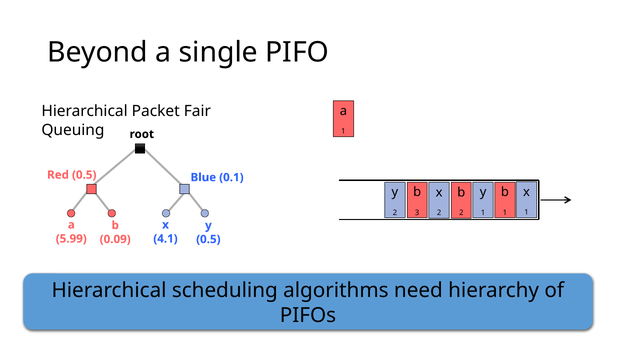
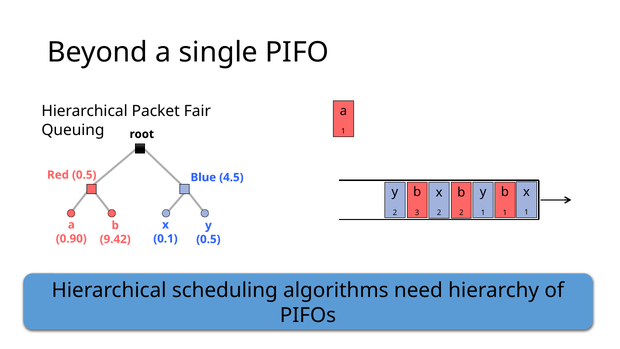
0.1: 0.1 -> 4.5 (231, 177)
5.99: 5.99 -> 0.90 (71, 239)
4.1: 4.1 -> 0.1 (165, 239)
0.09: 0.09 -> 9.42 (115, 239)
